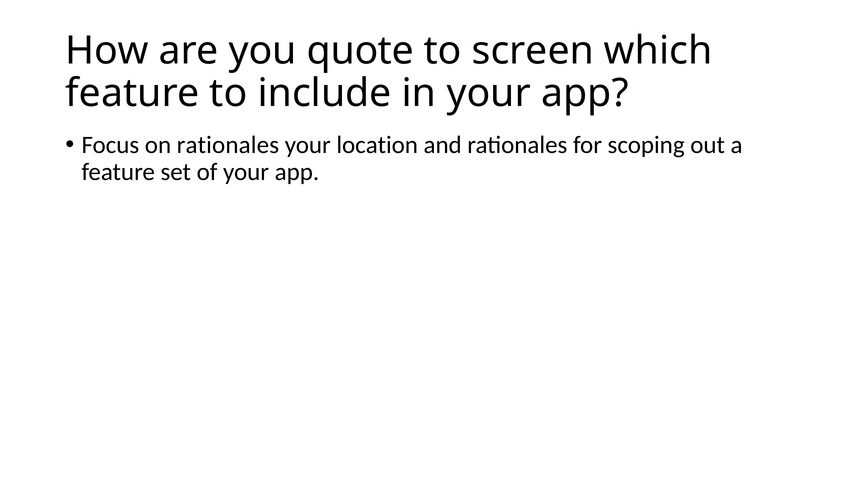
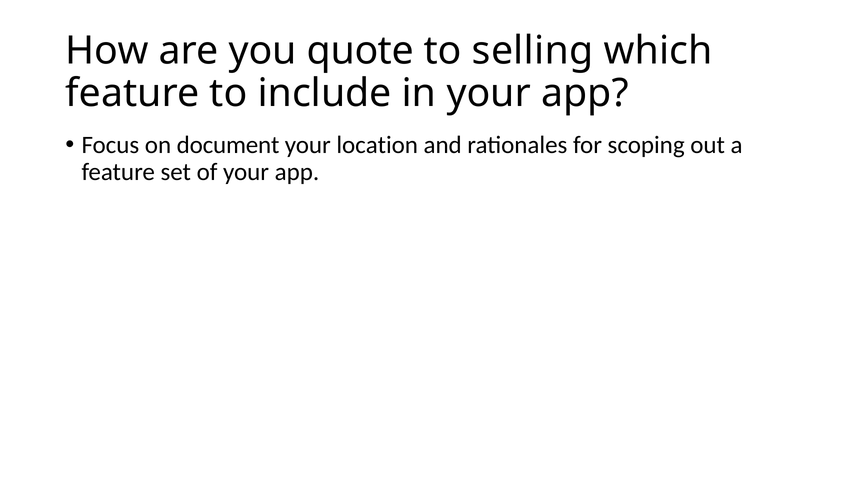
screen: screen -> selling (533, 51)
on rationales: rationales -> document (228, 145)
